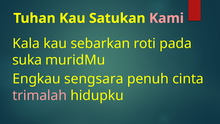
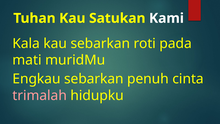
Kami colour: pink -> white (166, 18)
suka: suka -> mati (27, 60)
Engkau sengsara: sengsara -> sebarkan (94, 79)
